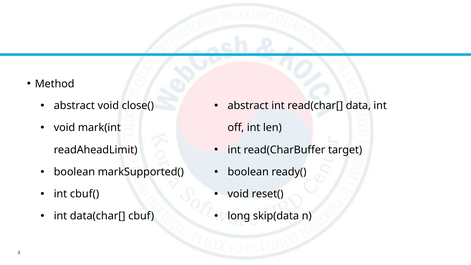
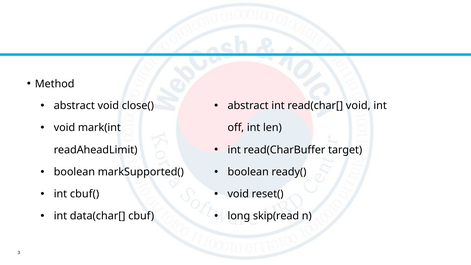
read(char[ data: data -> void (358, 106)
skip(data: skip(data -> skip(read (276, 216)
